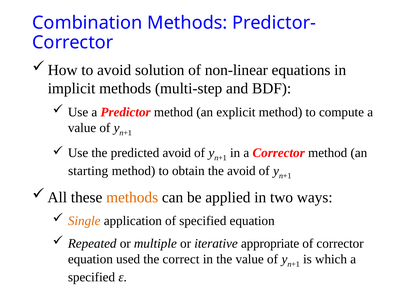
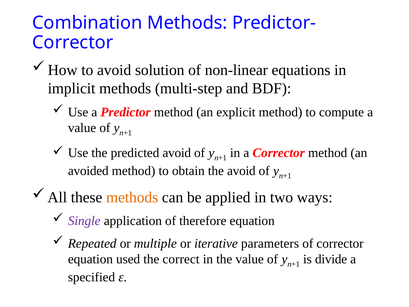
starting: starting -> avoided (88, 171)
Single colour: orange -> purple (84, 221)
of specified: specified -> therefore (203, 221)
appropriate: appropriate -> parameters (270, 243)
which: which -> divide (331, 259)
